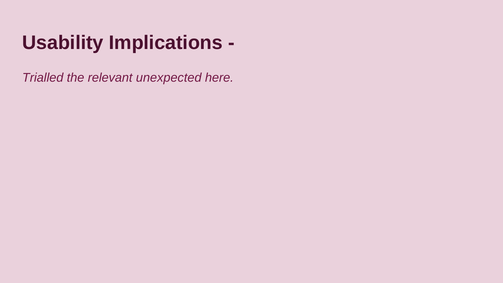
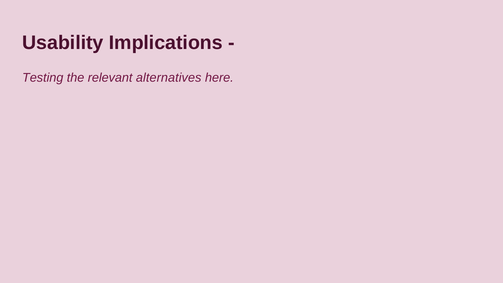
Trialled: Trialled -> Testing (43, 78)
unexpected: unexpected -> alternatives (169, 78)
